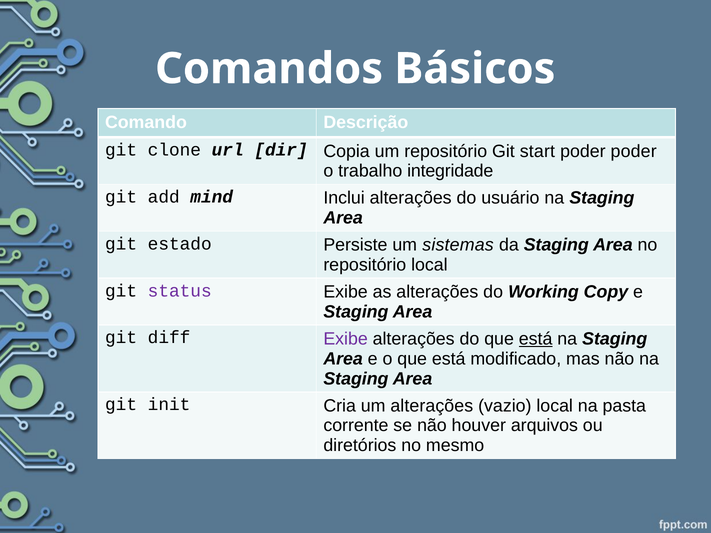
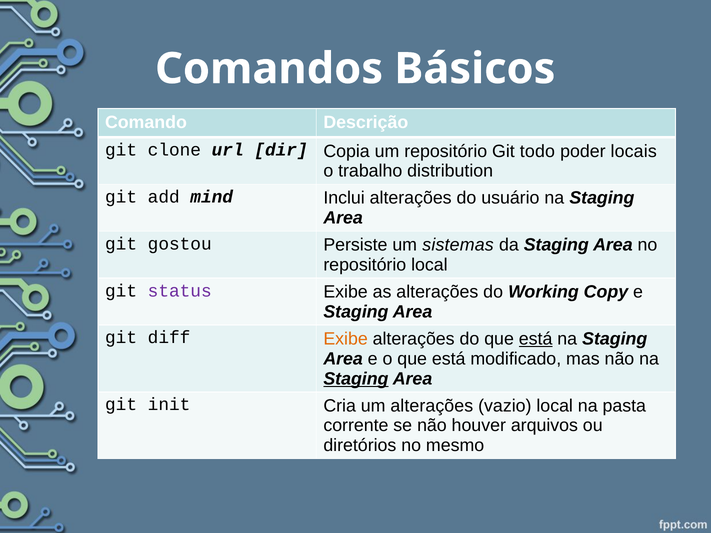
start: start -> todo (537, 151)
poder poder: poder -> locais (634, 151)
integridade: integridade -> distribution (450, 171)
estado: estado -> gostou (180, 244)
Exibe colour: purple -> orange (346, 339)
Staging underline: none -> present (356, 379)
